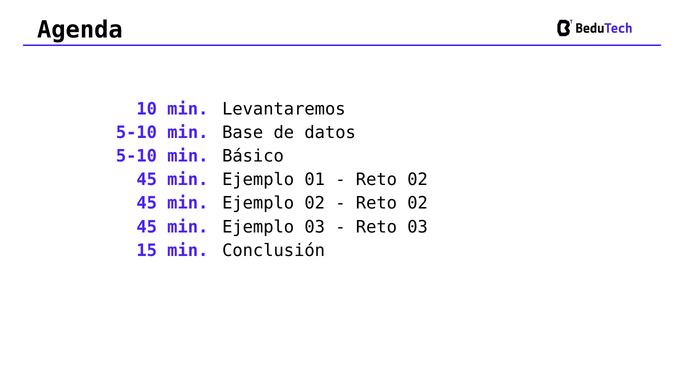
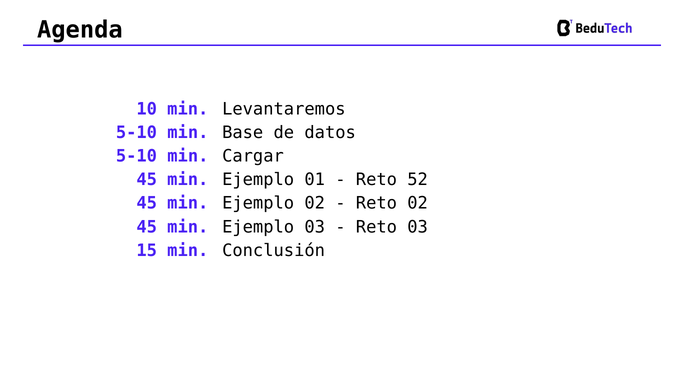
Básico: Básico -> Cargar (253, 156)
02: 02 -> 52 (418, 180)
